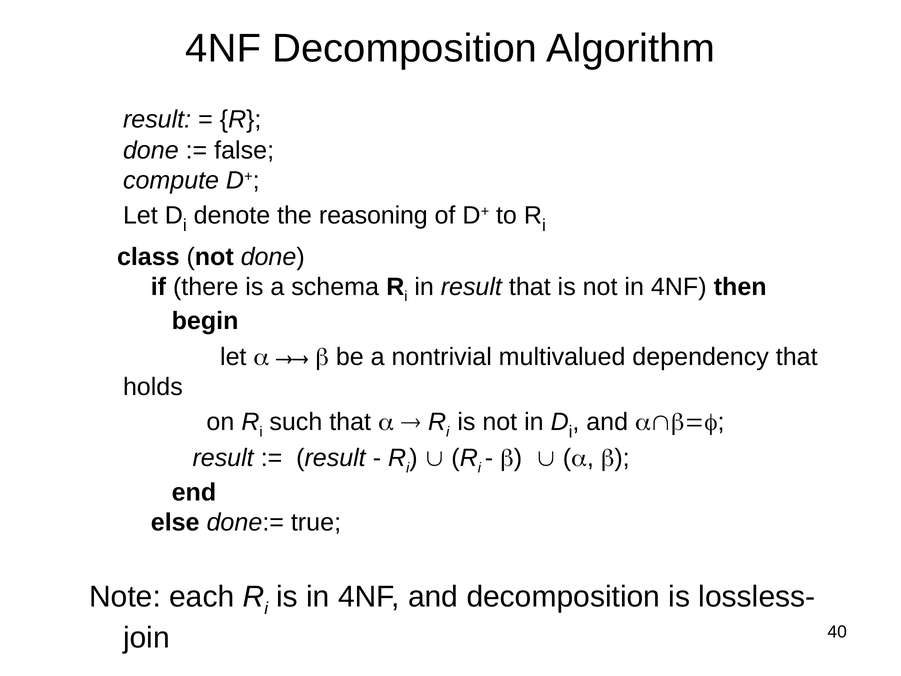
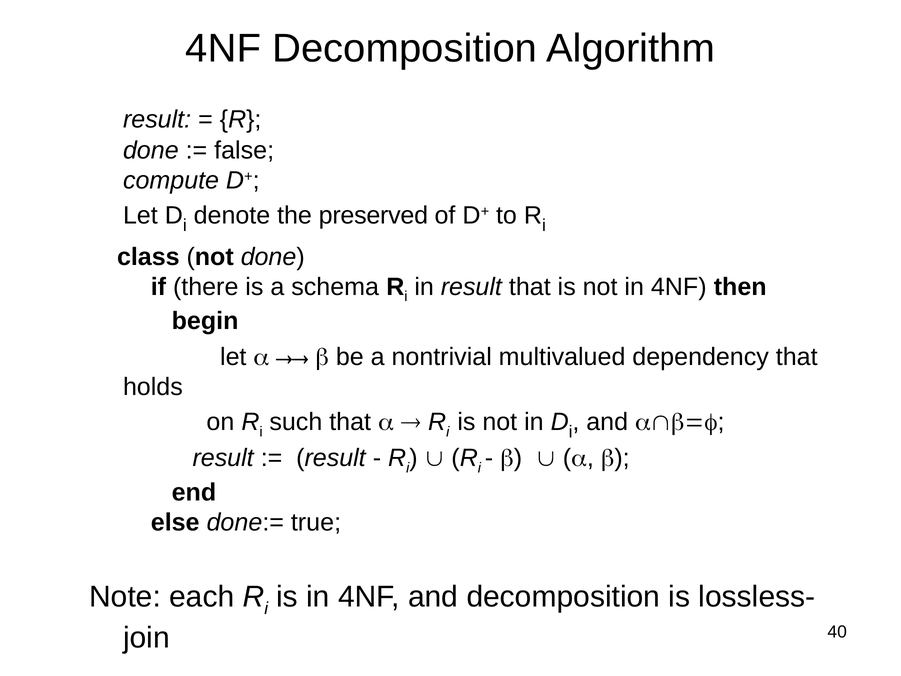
reasoning: reasoning -> preserved (373, 216)
